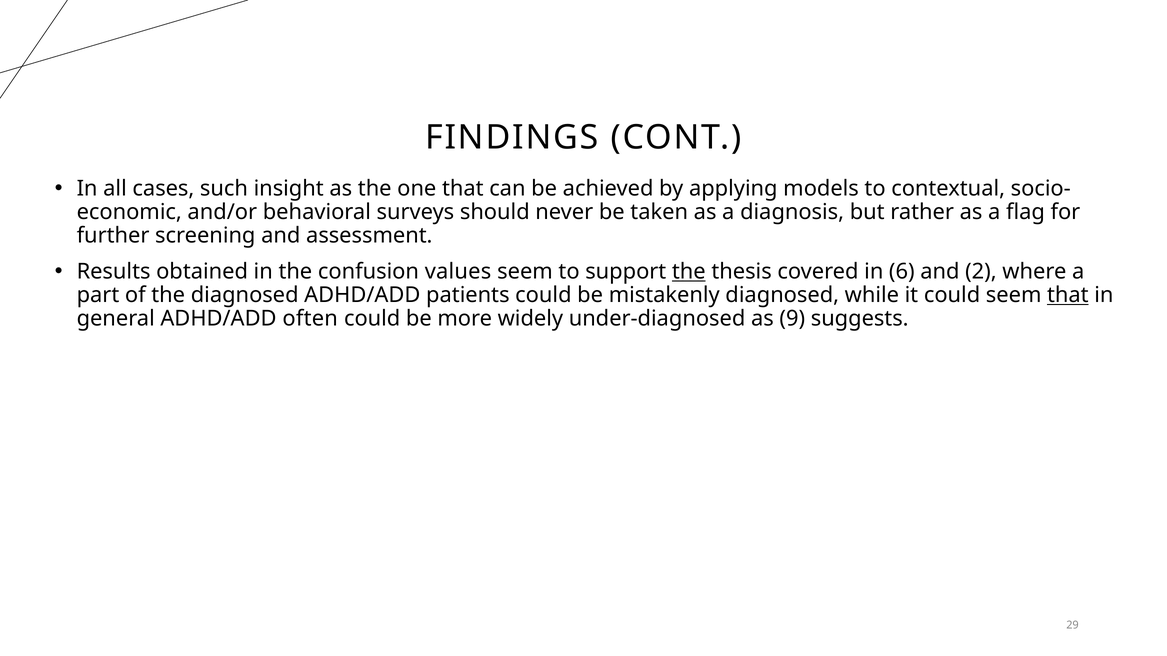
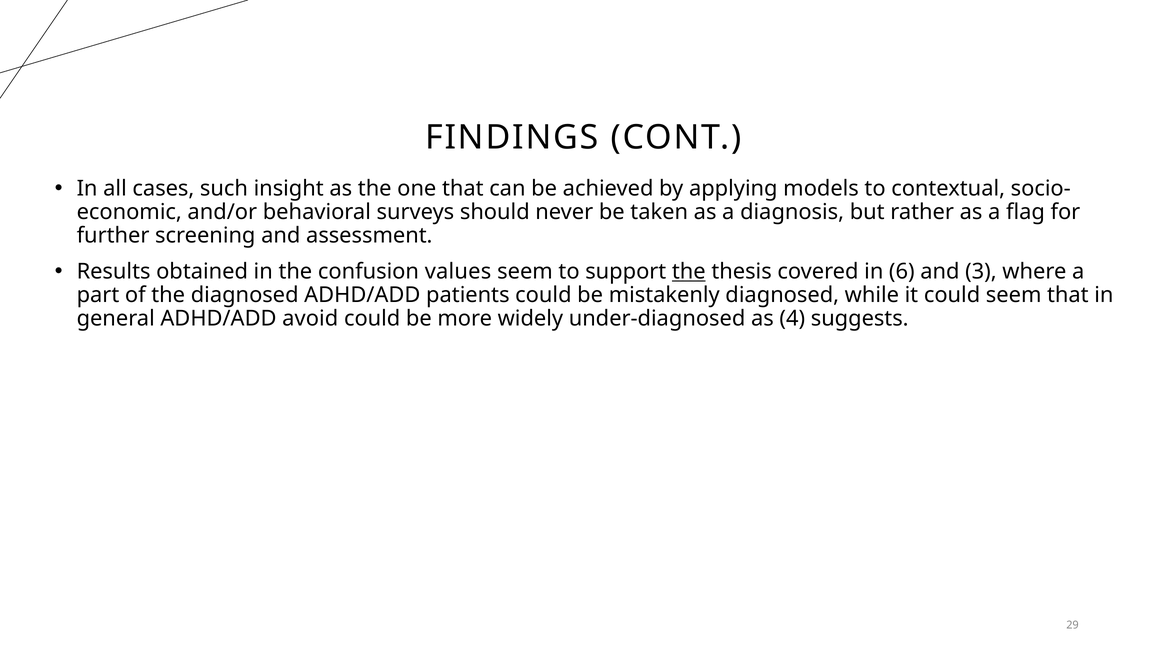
2: 2 -> 3 (981, 272)
that underline: present -> none (1068, 295)
often: often -> avoid (310, 319)
9: 9 -> 4 (792, 319)
